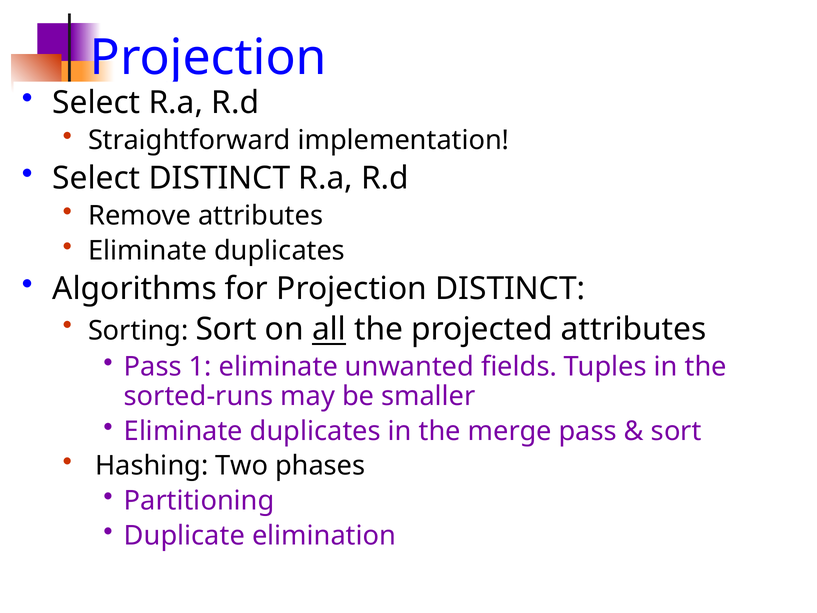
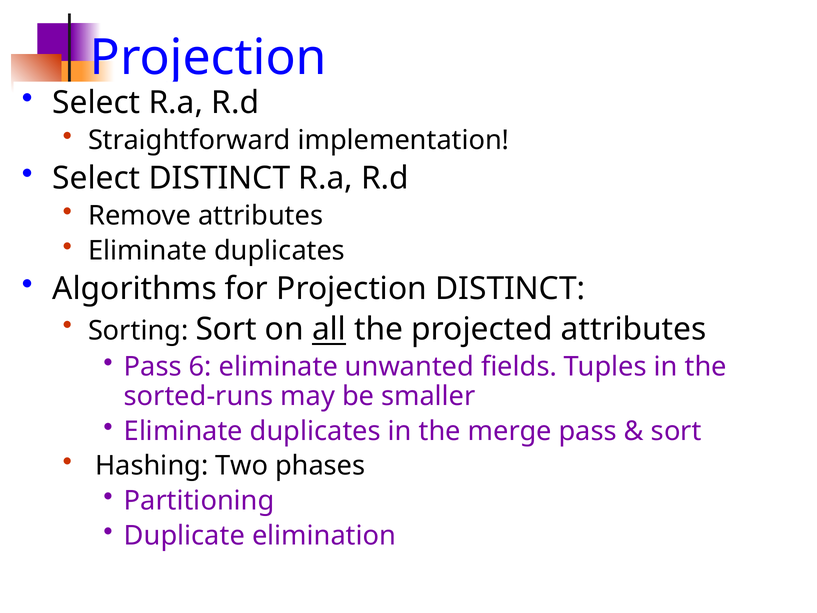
1: 1 -> 6 (200, 367)
